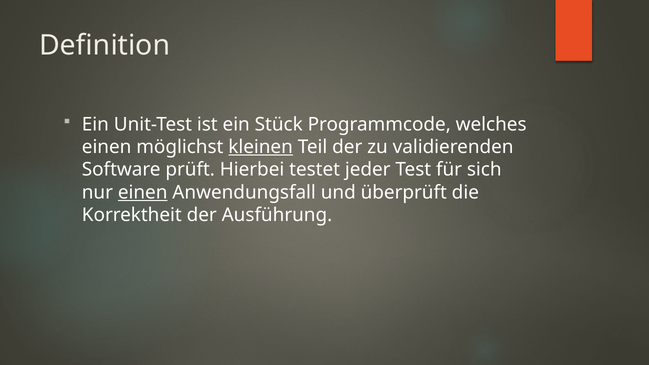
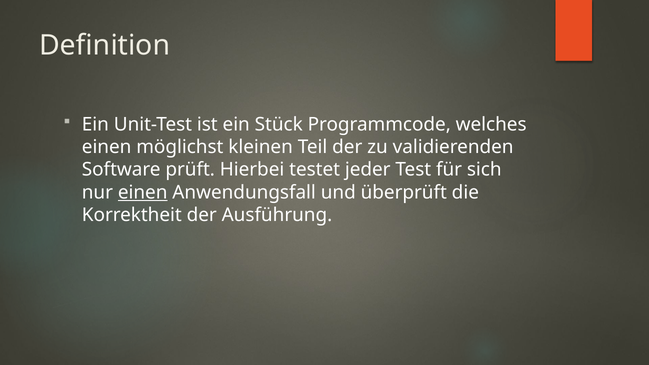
kleinen underline: present -> none (261, 147)
